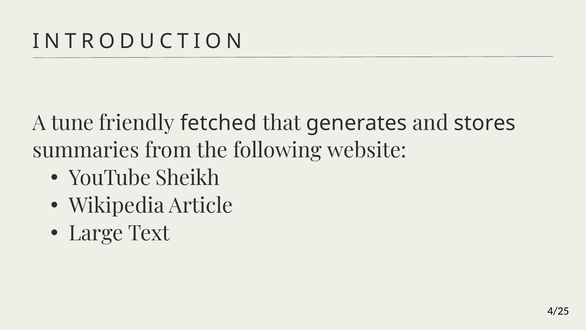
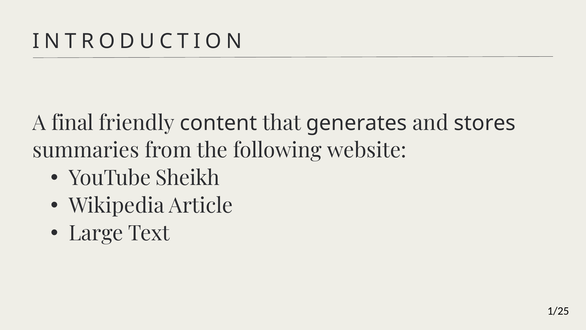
tune: tune -> final (73, 123)
fetched: fetched -> content (218, 123)
4/25: 4/25 -> 1/25 (558, 311)
